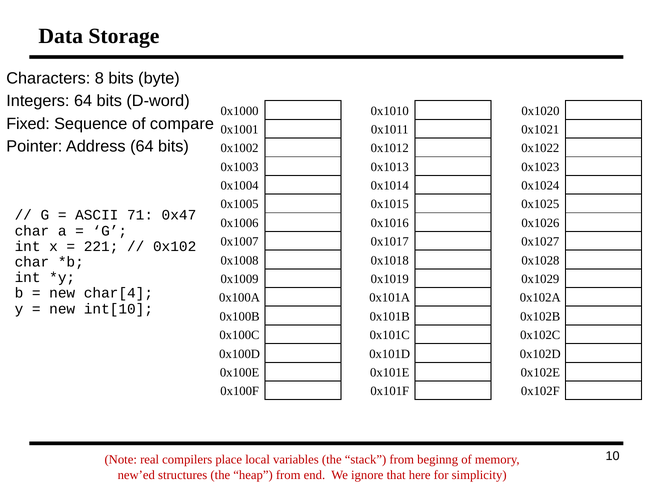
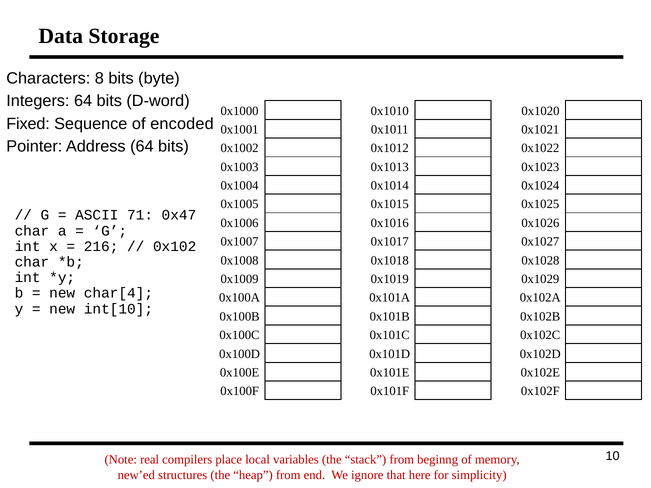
compare: compare -> encoded (182, 124)
221: 221 -> 216 (101, 246)
